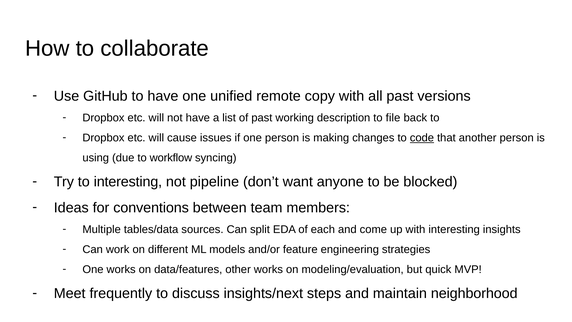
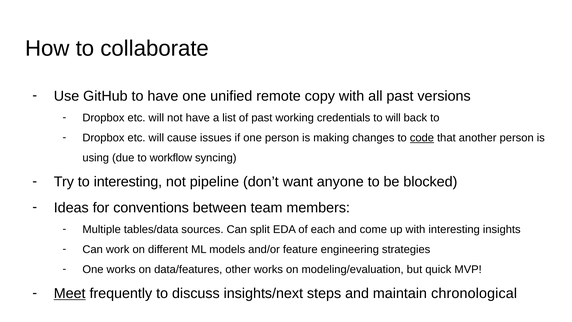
description: description -> credentials (344, 118)
to file: file -> will (393, 118)
Meet underline: none -> present (70, 293)
neighborhood: neighborhood -> chronological (474, 293)
